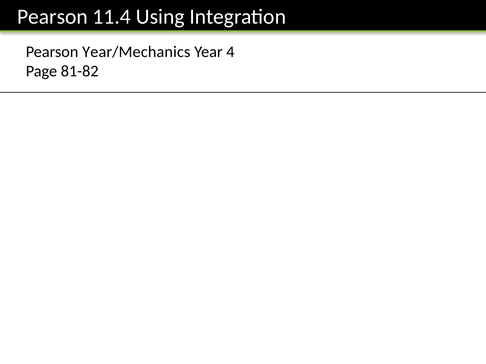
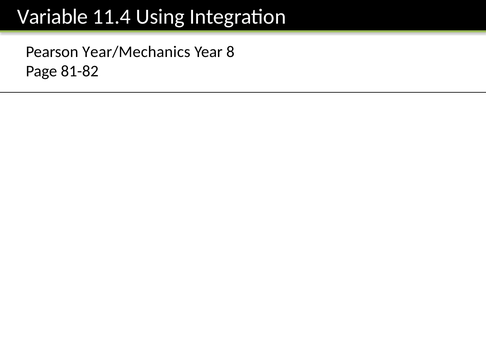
Pearson: Pearson -> Variable (53, 17)
4: 4 -> 8 (230, 52)
